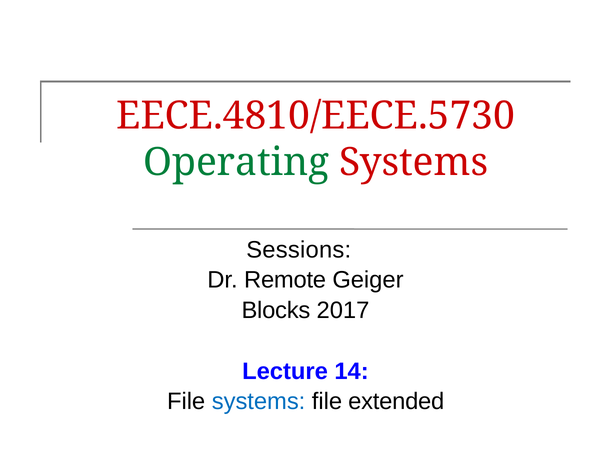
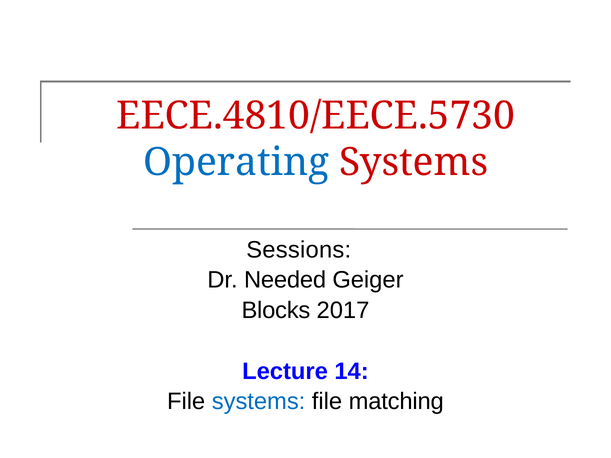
Operating colour: green -> blue (236, 163)
Remote: Remote -> Needed (285, 280)
extended: extended -> matching (396, 402)
